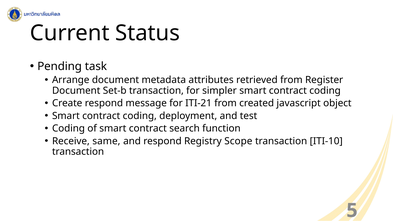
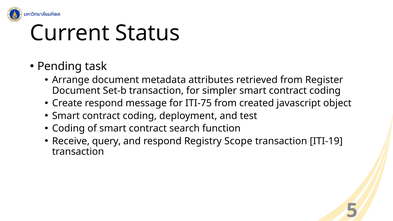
ITI-21: ITI-21 -> ITI-75 (199, 103)
same: same -> query (106, 141)
ITI-10: ITI-10 -> ITI-19 (326, 141)
